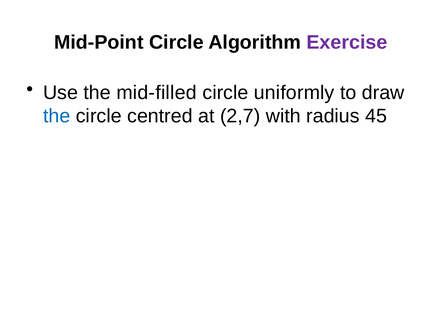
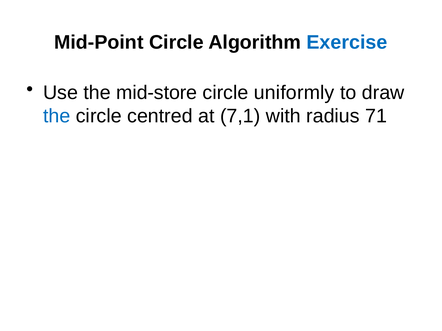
Exercise colour: purple -> blue (347, 42)
mid-filled: mid-filled -> mid-store (157, 93)
2,7: 2,7 -> 7,1 (240, 116)
45: 45 -> 71 (376, 116)
